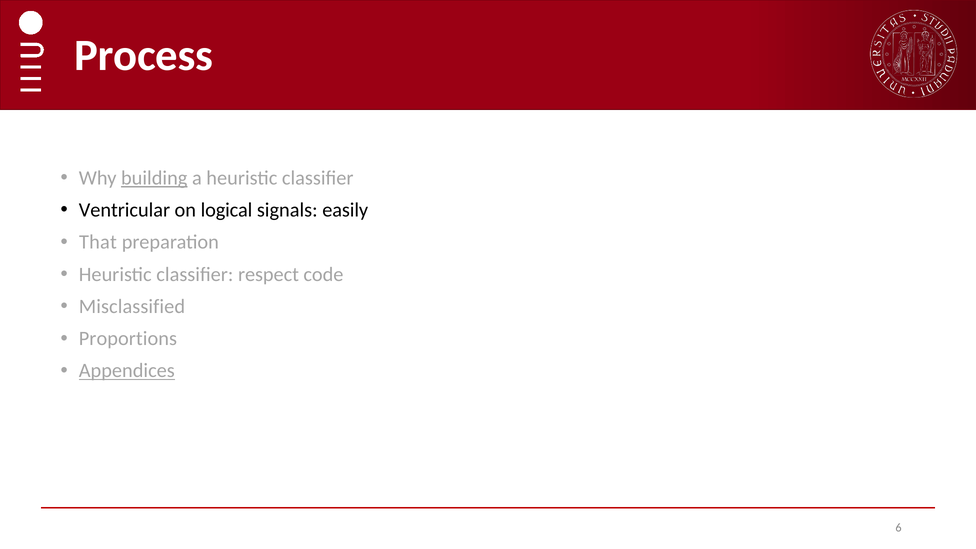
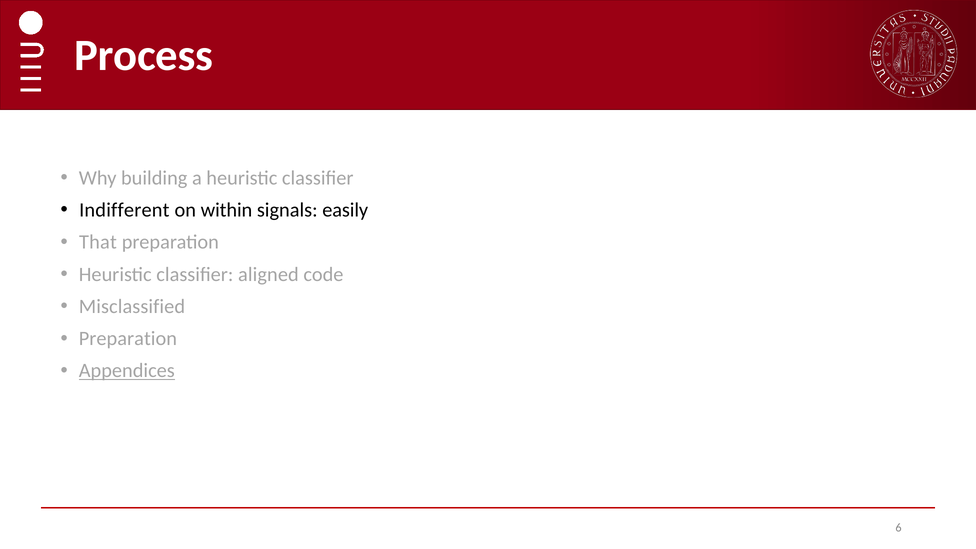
building underline: present -> none (154, 178)
Ventricular: Ventricular -> Indifferent (124, 210)
logical: logical -> within (226, 210)
respect: respect -> aligned (268, 274)
Proportions: Proportions -> Preparation (128, 339)
